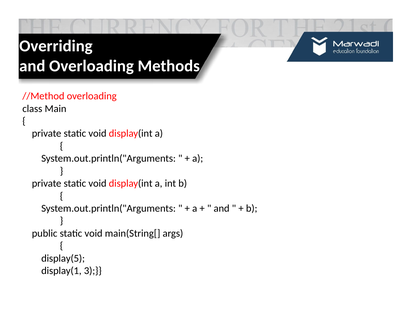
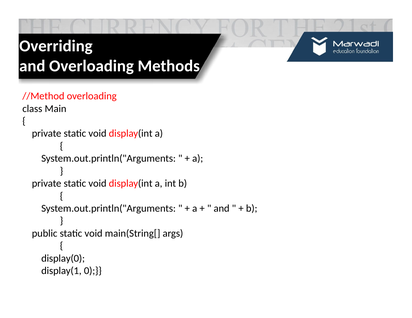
display(5: display(5 -> display(0 (63, 259)
3: 3 -> 0 (93, 271)
